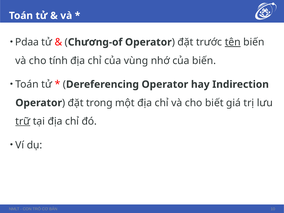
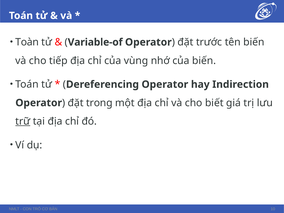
Pdaa: Pdaa -> Toàn (27, 42)
Chương-of: Chương-of -> Variable-of (95, 42)
tên underline: present -> none (233, 42)
tính: tính -> tiếp (58, 61)
